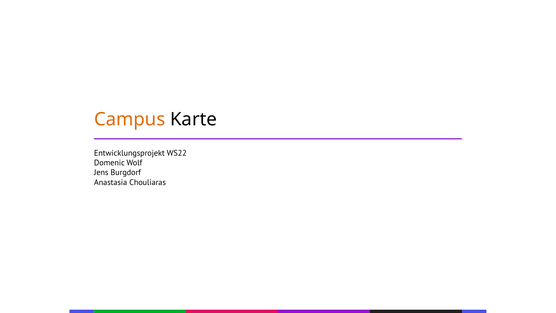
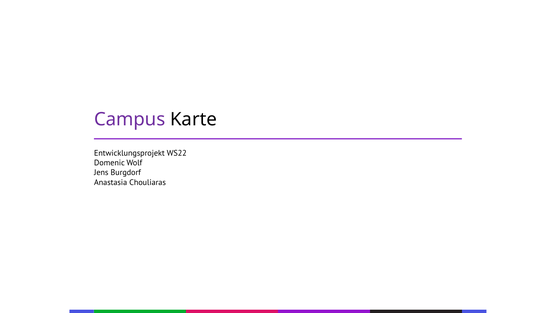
Campus colour: orange -> purple (130, 119)
